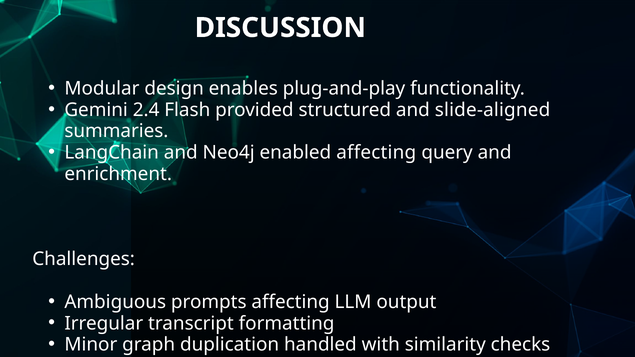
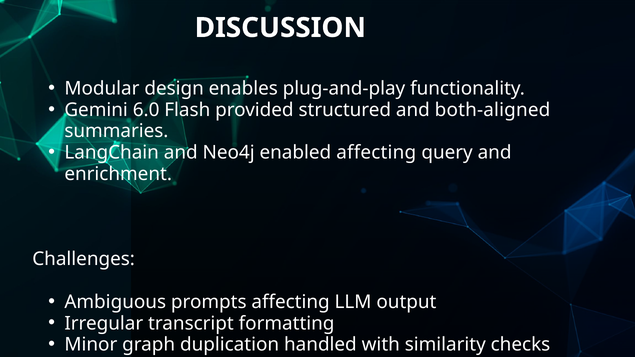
2.4: 2.4 -> 6.0 (146, 110)
slide-aligned: slide-aligned -> both-aligned (493, 110)
